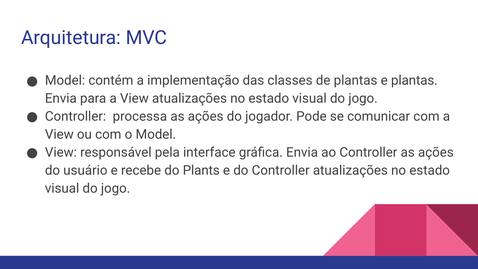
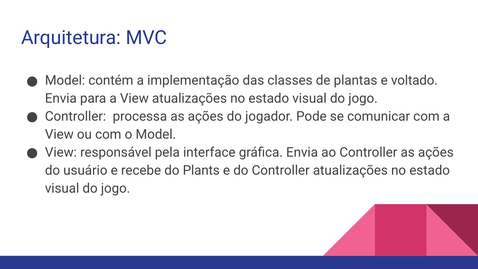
e plantas: plantas -> voltado (414, 81)
